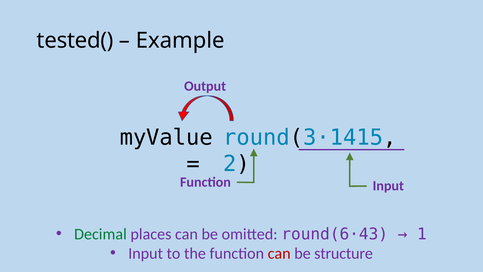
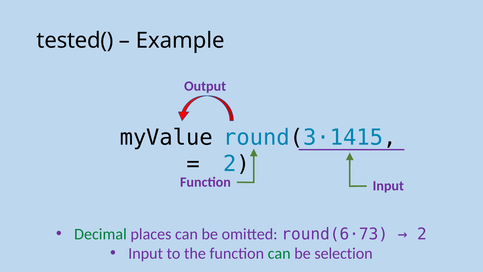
round(6·43: round(6·43 -> round(6·73 (335, 234)
1: 1 -> 2 (422, 234)
can colour: red -> green (279, 253)
structure: structure -> selection (343, 253)
